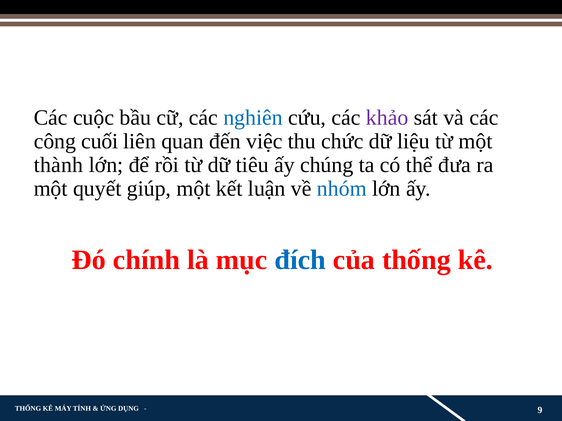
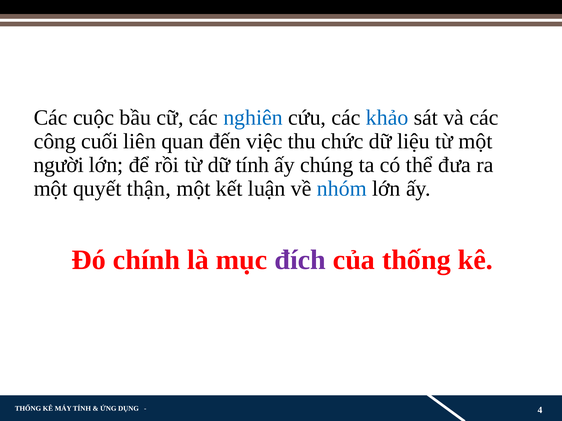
khảo colour: purple -> blue (387, 118)
thành: thành -> người (59, 165)
dữ tiêu: tiêu -> tính (252, 165)
giúp: giúp -> thận (149, 189)
đích colour: blue -> purple (300, 260)
9: 9 -> 4 (540, 410)
